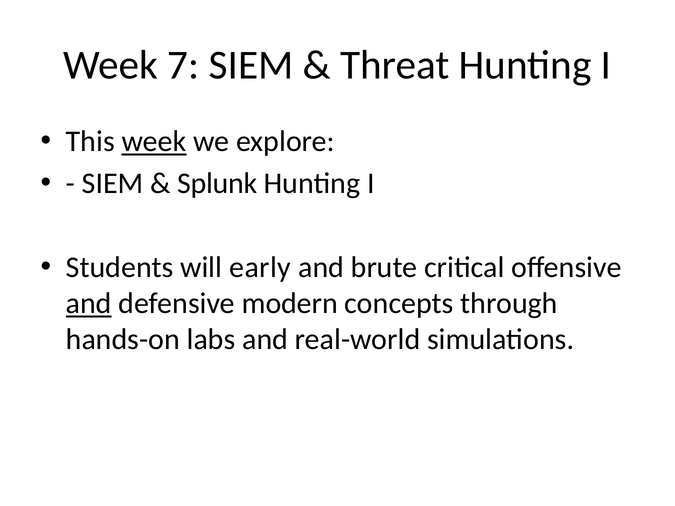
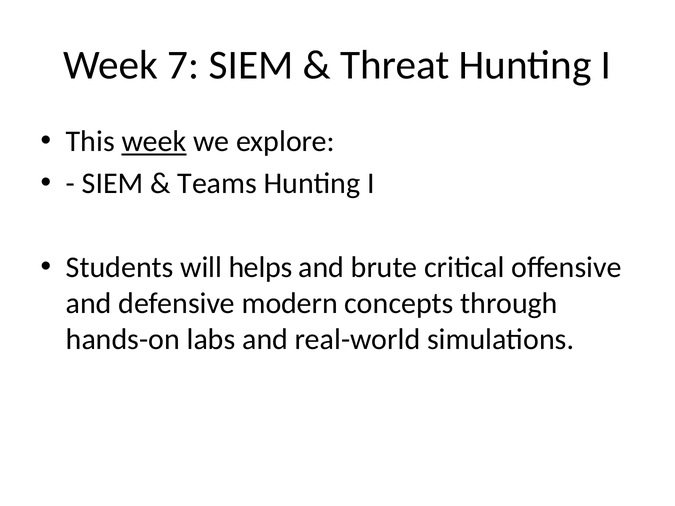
Splunk: Splunk -> Teams (217, 184)
early: early -> helps (260, 268)
and underline: present -> none (89, 304)
